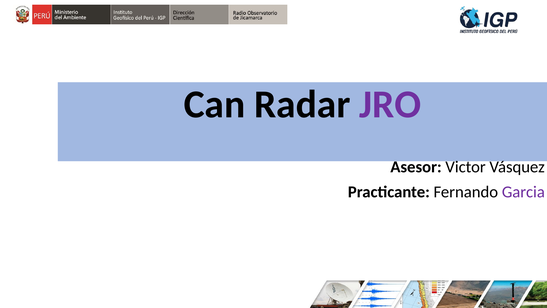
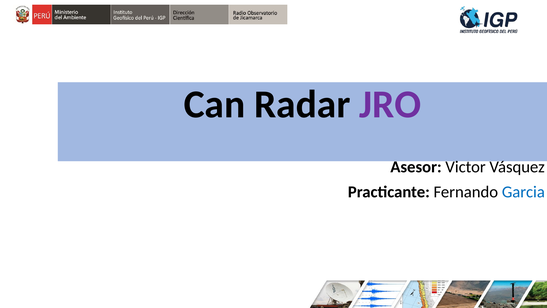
Garcia colour: purple -> blue (523, 192)
